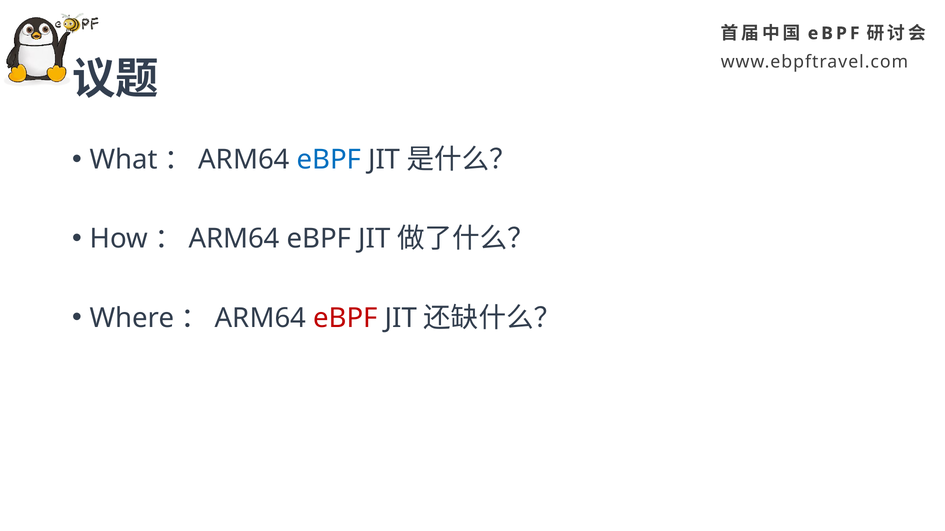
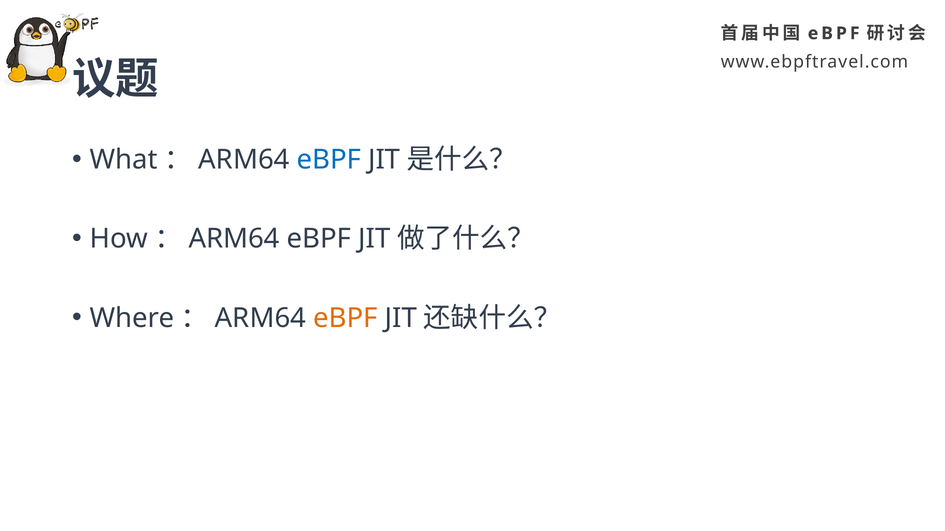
eBPF colour: red -> orange (345, 318)
